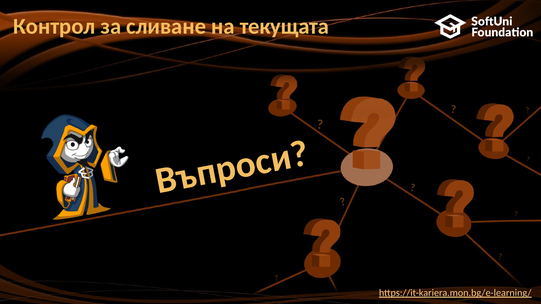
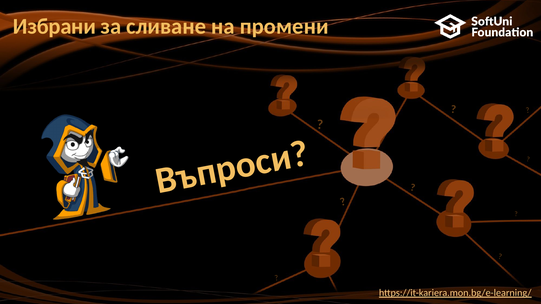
Контрол: Контрол -> Избрани (54, 26)
текущата: текущата -> промени (284, 26)
